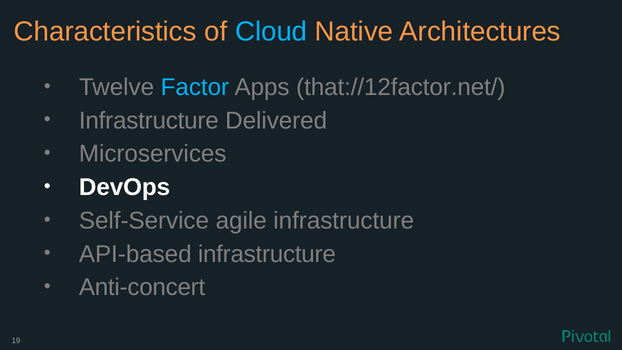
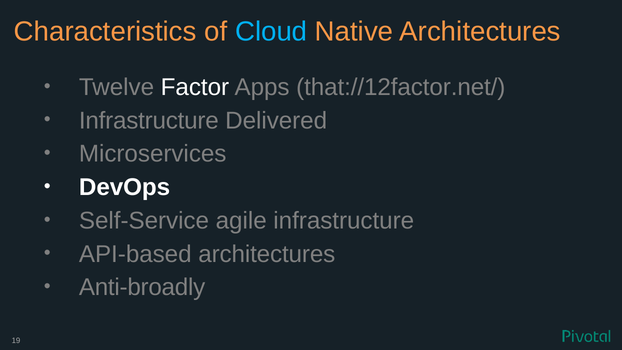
Factor colour: light blue -> white (195, 87)
API-based infrastructure: infrastructure -> architectures (267, 254)
Anti-concert: Anti-concert -> Anti-broadly (142, 287)
